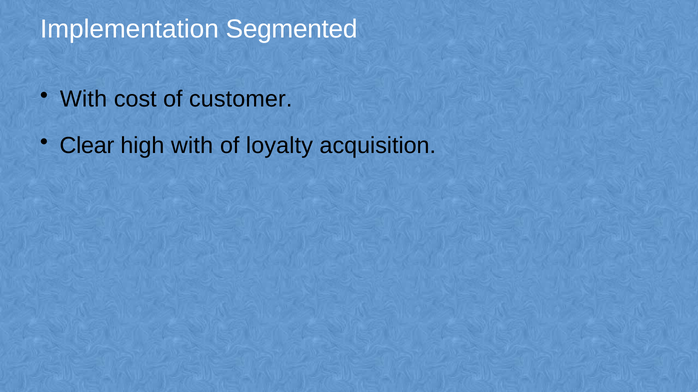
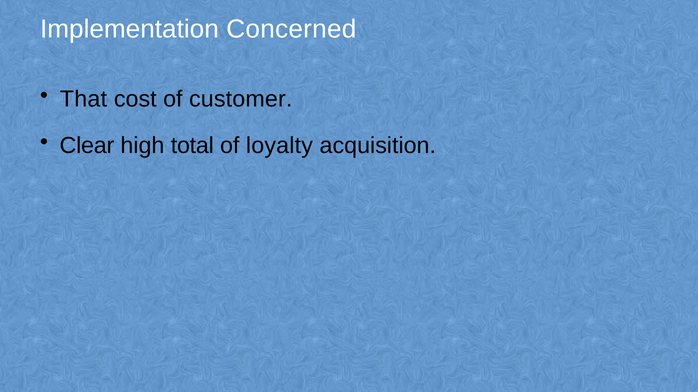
Segmented: Segmented -> Concerned (291, 29)
With: With -> That (83, 99)
high with: with -> total (192, 146)
